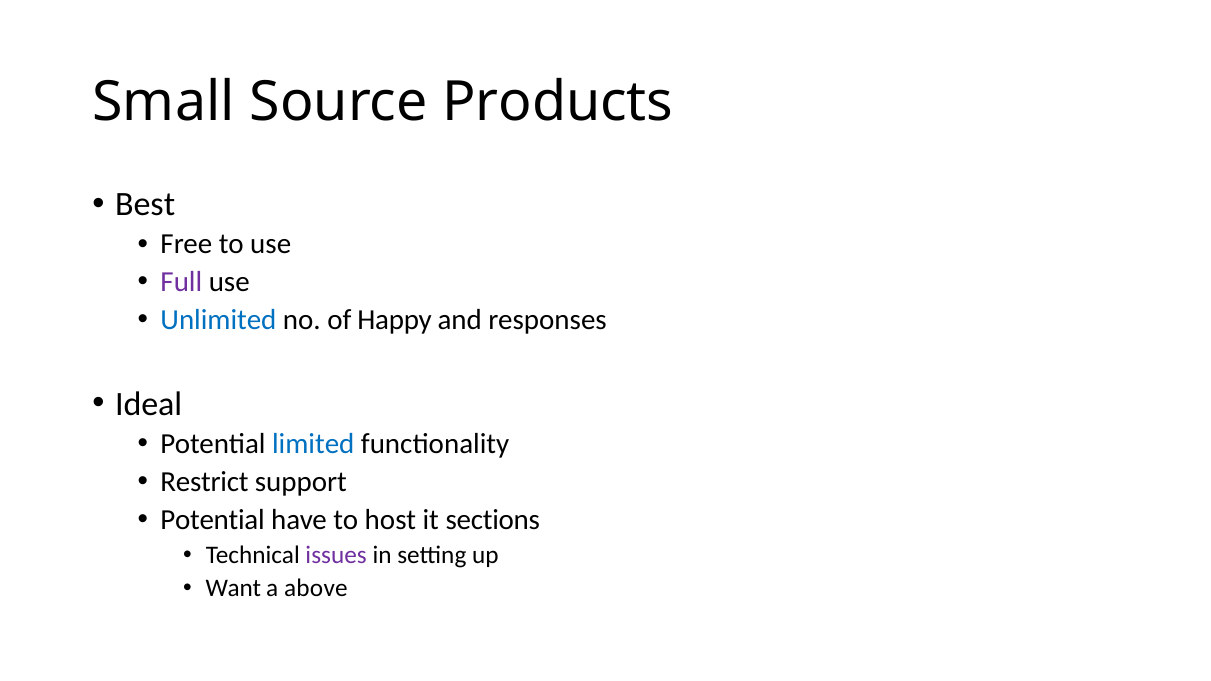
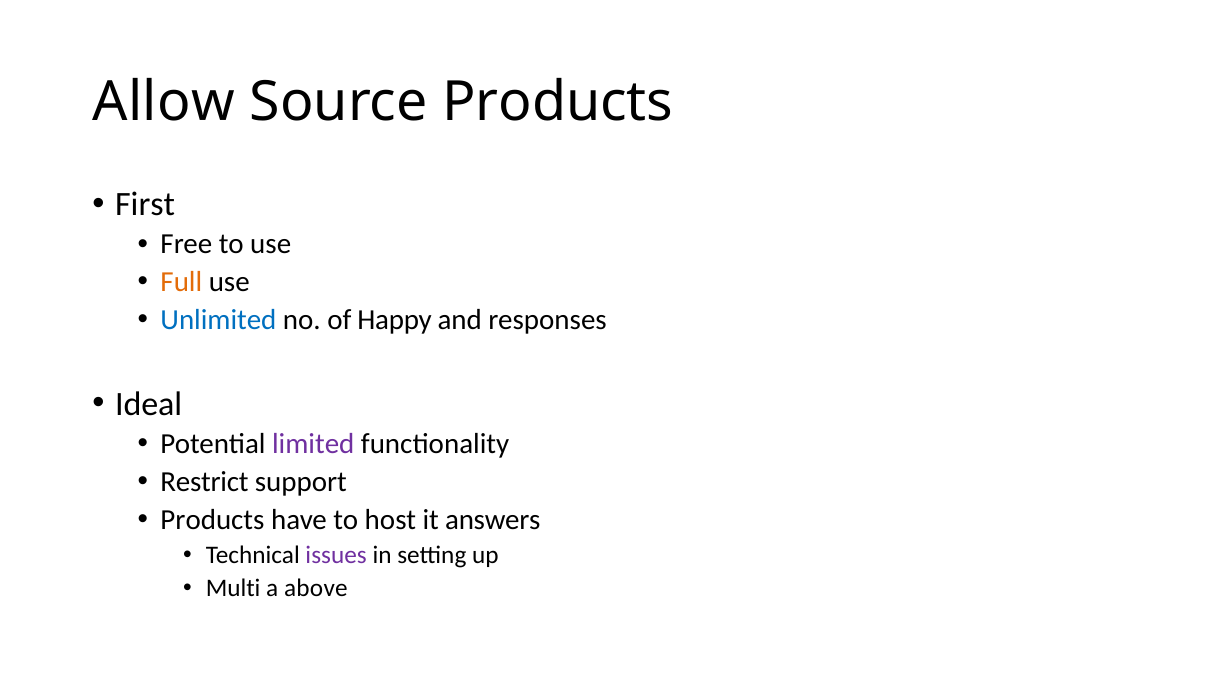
Small: Small -> Allow (164, 102)
Best: Best -> First (145, 204)
Full colour: purple -> orange (181, 282)
limited colour: blue -> purple (313, 444)
Potential: Potential -> Products (212, 520)
sections: sections -> answers (493, 520)
Want: Want -> Multi (233, 589)
